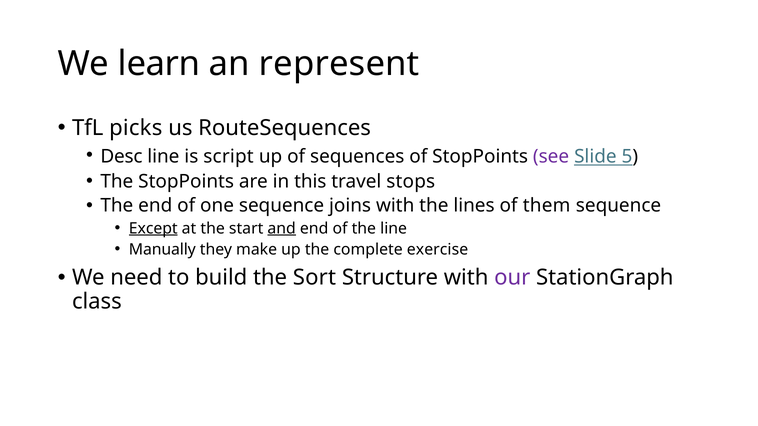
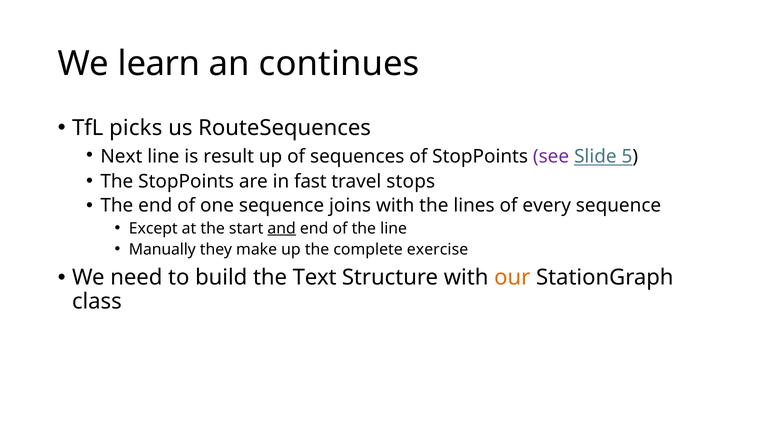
represent: represent -> continues (339, 64)
Desc: Desc -> Next (121, 157)
script: script -> result (229, 157)
this: this -> fast (310, 182)
them: them -> every (547, 206)
Except underline: present -> none (153, 229)
Sort: Sort -> Text (315, 278)
our colour: purple -> orange (512, 278)
